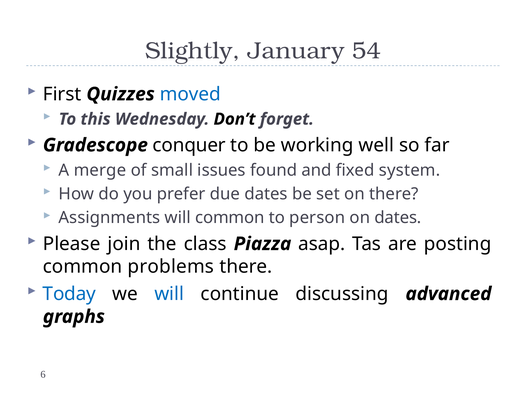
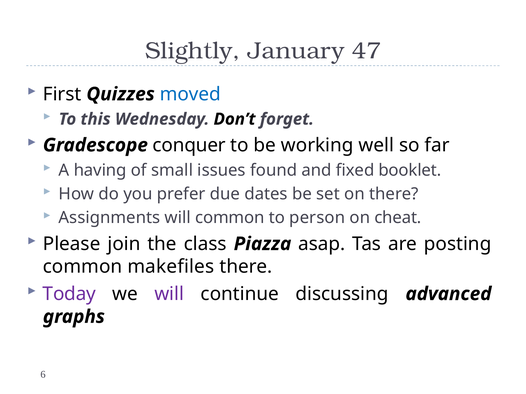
54: 54 -> 47 (366, 51)
merge: merge -> having (100, 170)
system: system -> booklet (410, 170)
on dates: dates -> cheat (398, 218)
problems: problems -> makefiles (171, 267)
Today colour: blue -> purple (69, 294)
will colour: blue -> purple (169, 294)
